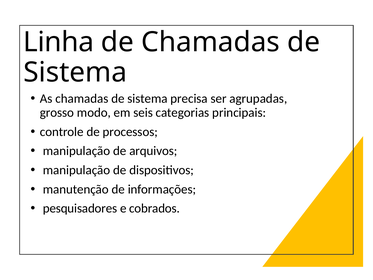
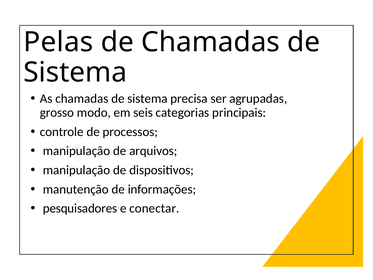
Linha: Linha -> Pelas (58, 42)
cobrados: cobrados -> conectar (154, 208)
